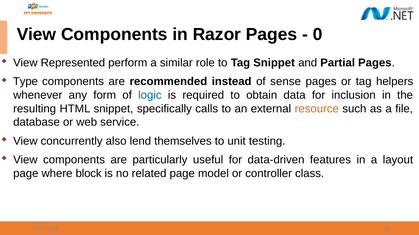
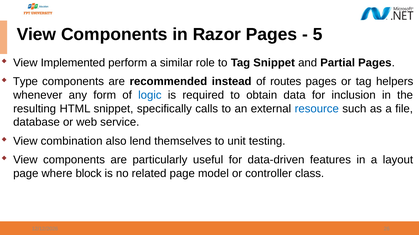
0: 0 -> 5 (318, 35)
Represented: Represented -> Implemented (73, 63)
sense: sense -> routes (286, 82)
resource colour: orange -> blue (317, 109)
concurrently: concurrently -> combination (72, 141)
